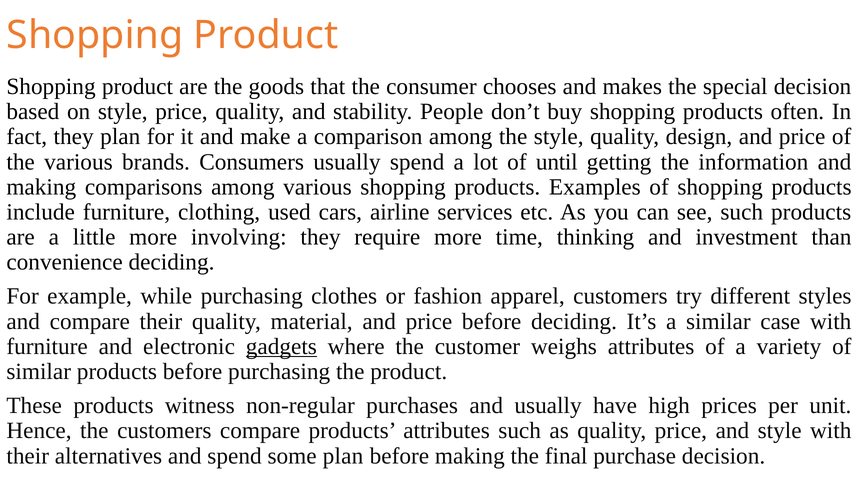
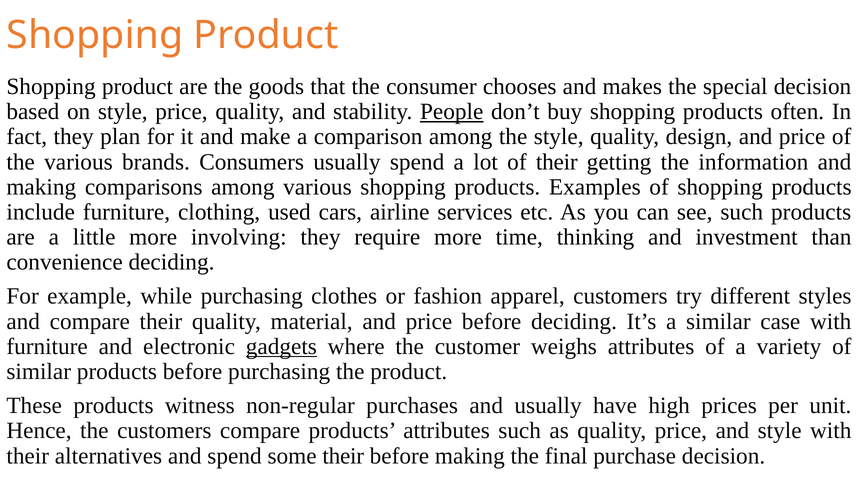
People underline: none -> present (452, 112)
of until: until -> their (557, 162)
some plan: plan -> their (343, 456)
